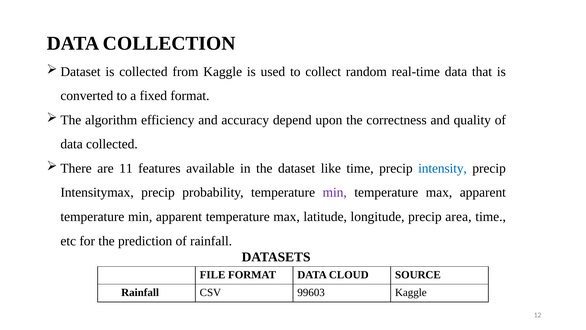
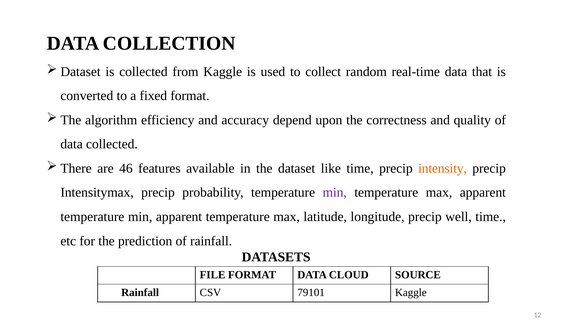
11: 11 -> 46 (126, 168)
intensity colour: blue -> orange (443, 168)
area: area -> well (459, 216)
99603: 99603 -> 79101 (311, 292)
